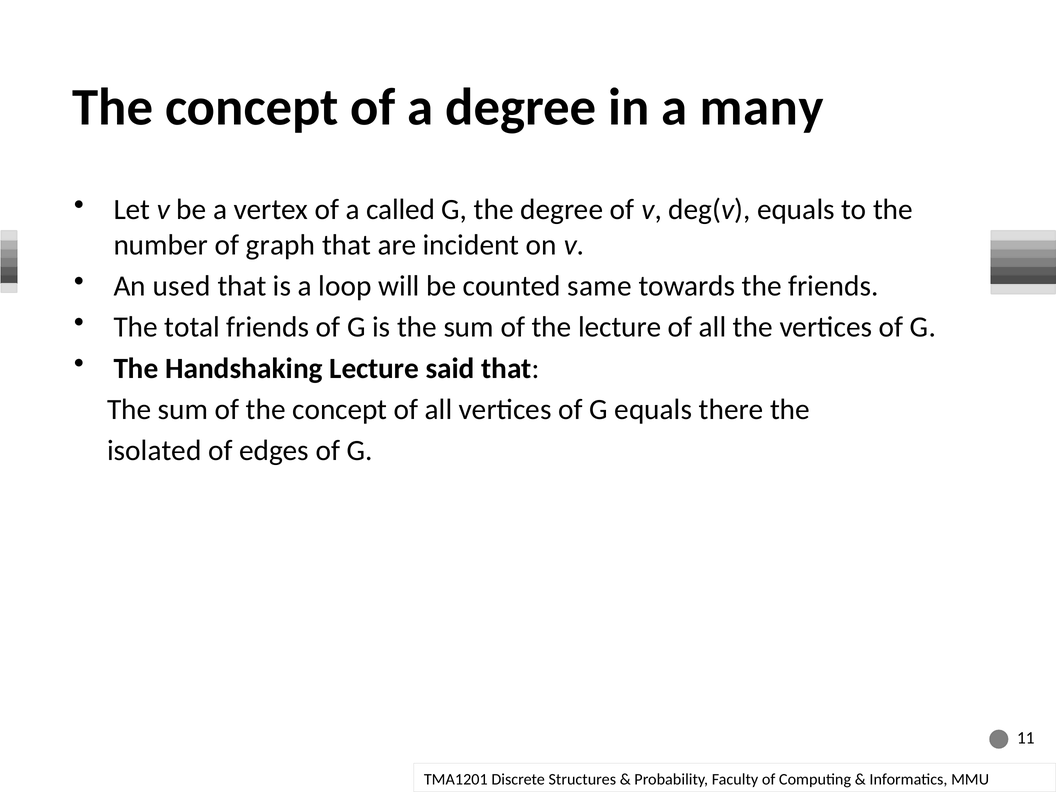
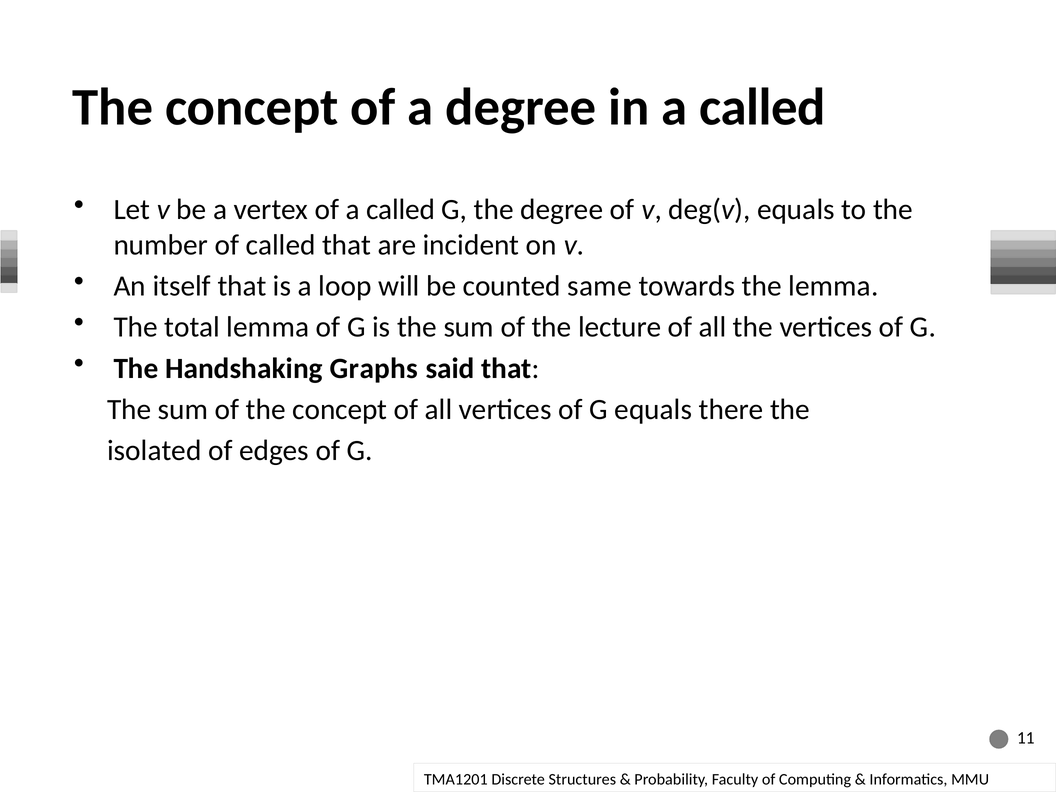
in a many: many -> called (762, 108)
of graph: graph -> called (281, 245)
used: used -> itself (182, 286)
the friends: friends -> lemma (833, 286)
total friends: friends -> lemma (268, 327)
Handshaking Lecture: Lecture -> Graphs (374, 368)
